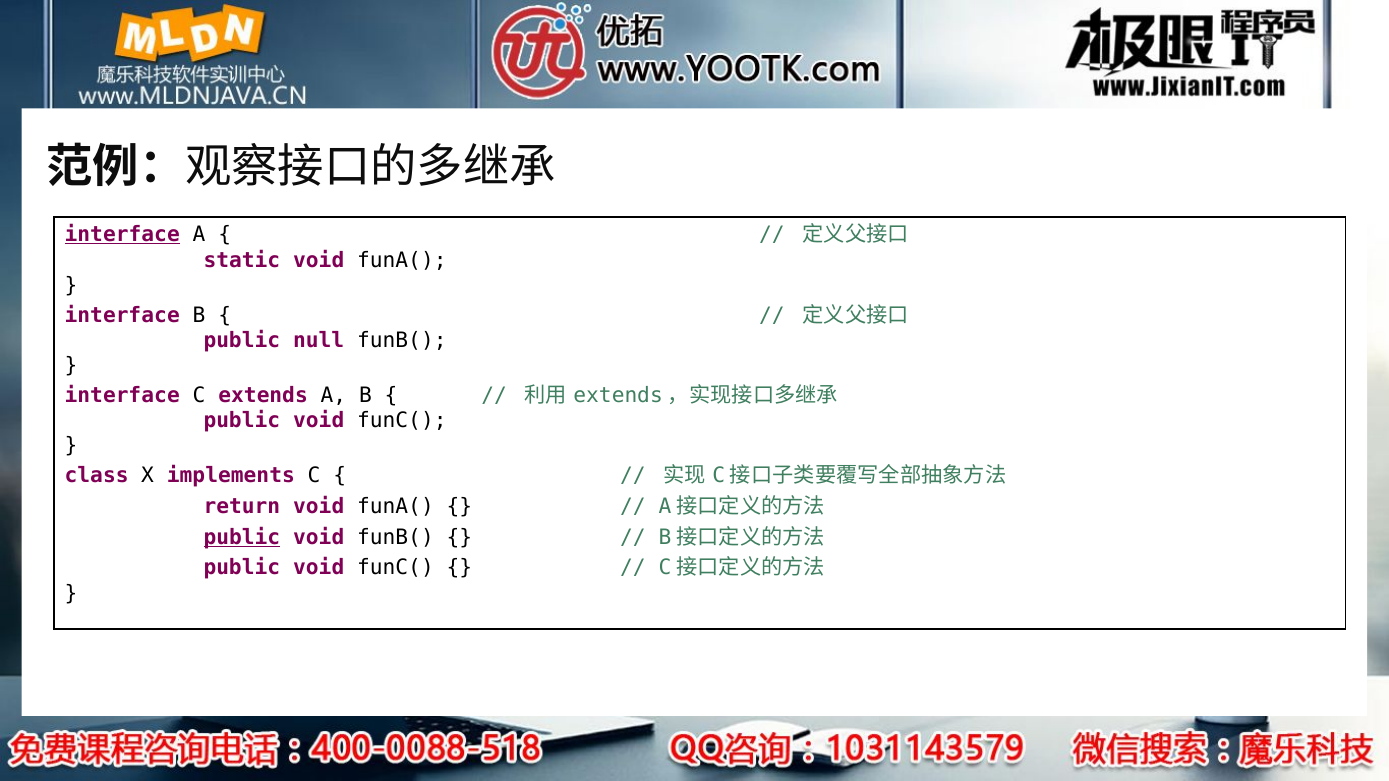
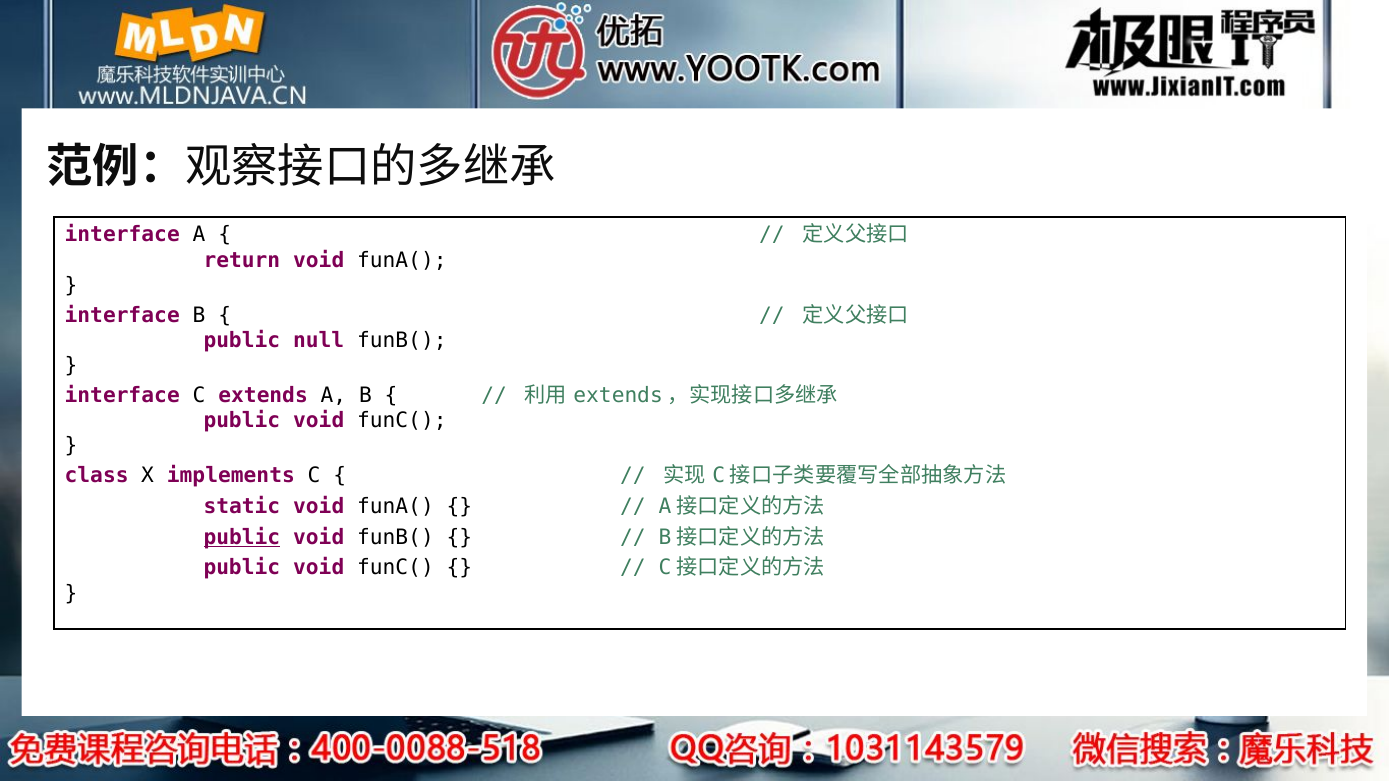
interface underline: present -> none (122, 235)
static: static -> return (242, 261)
return: return -> static (242, 507)
